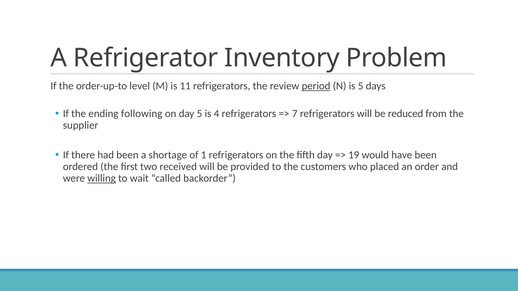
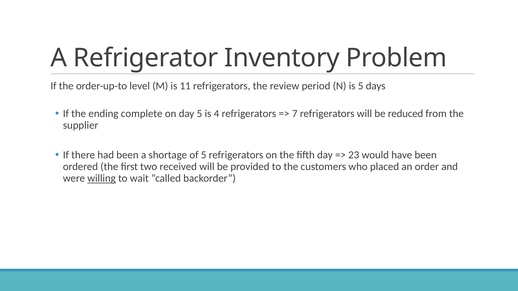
period underline: present -> none (316, 86)
following: following -> complete (142, 114)
of 1: 1 -> 5 (204, 155)
19: 19 -> 23 (354, 155)
